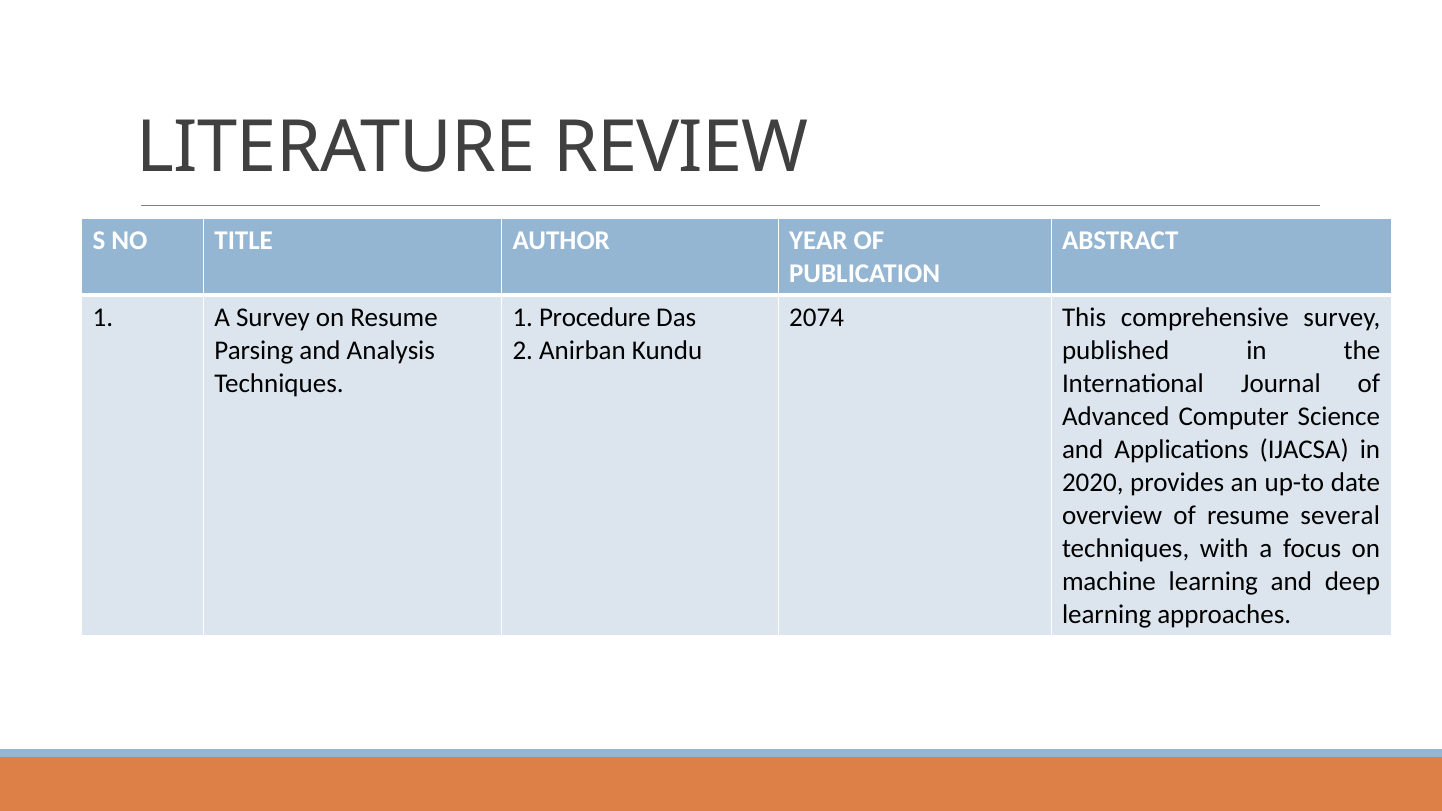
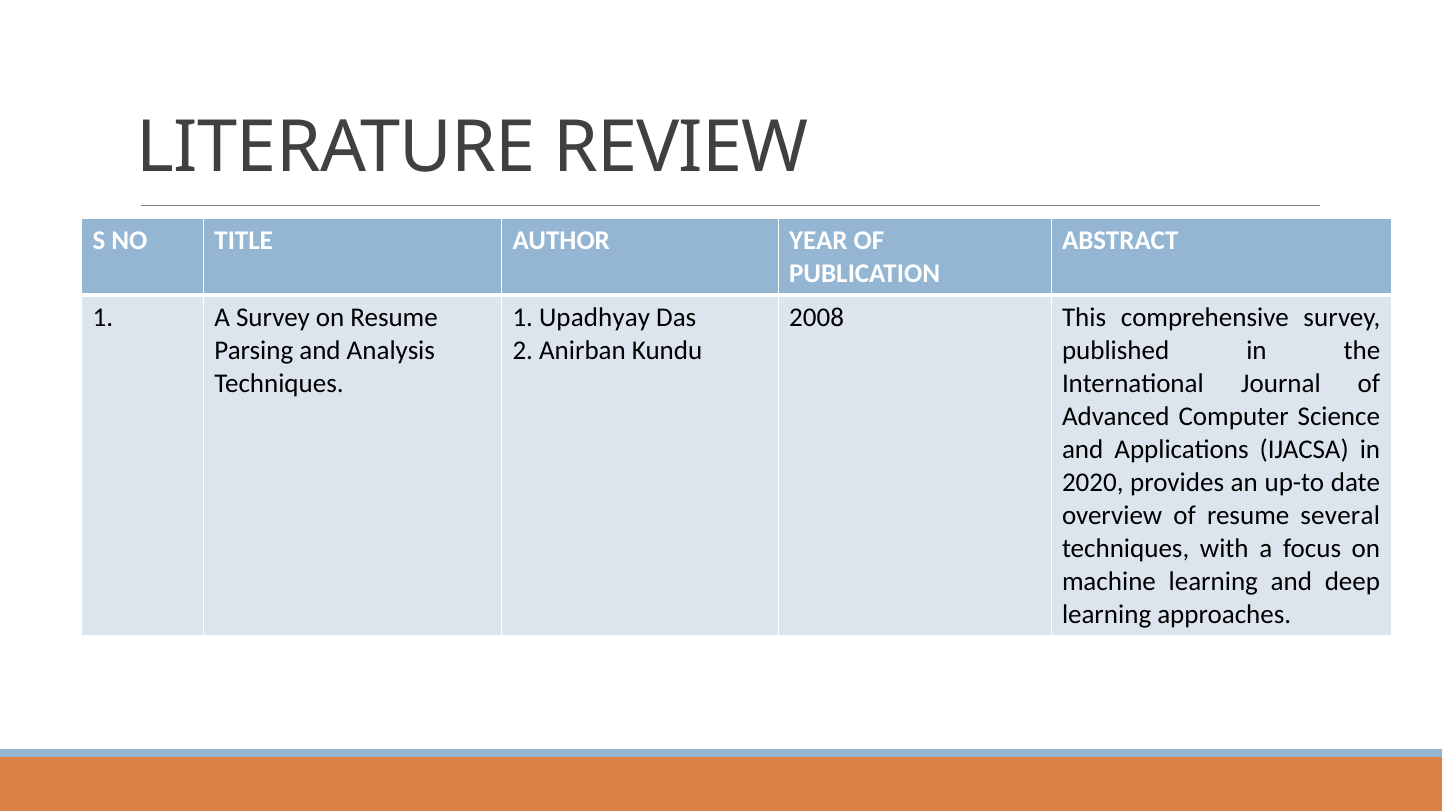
Procedure: Procedure -> Upadhyay (595, 317)
2074: 2074 -> 2008 (817, 317)
